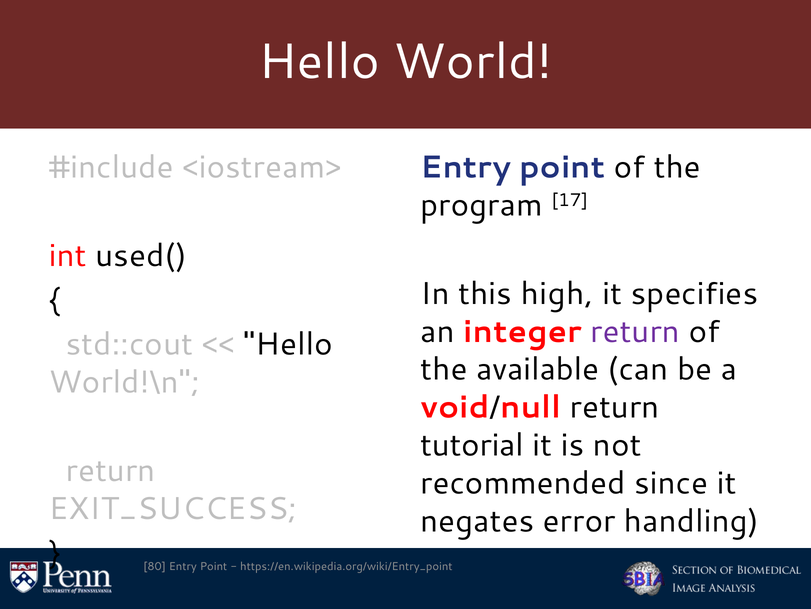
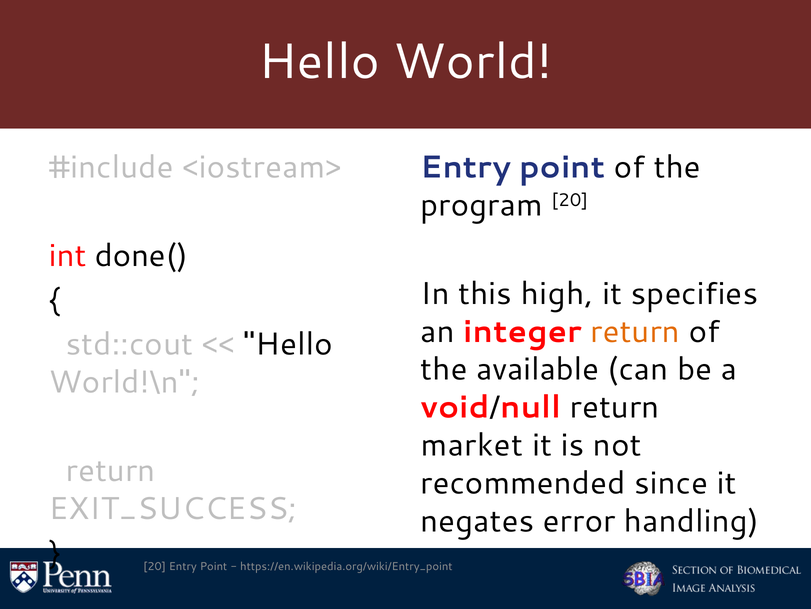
program 17: 17 -> 20 (570, 200)
used(: used( -> done( (141, 255)
return colour: purple -> orange (635, 331)
tutorial: tutorial -> market (472, 445)
80: 80 -> 20 (155, 566)
